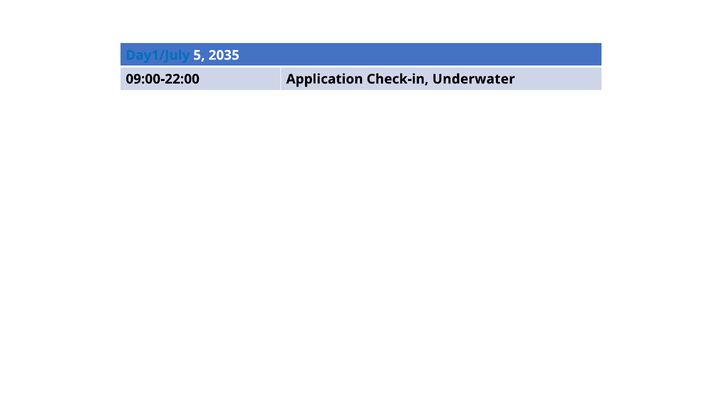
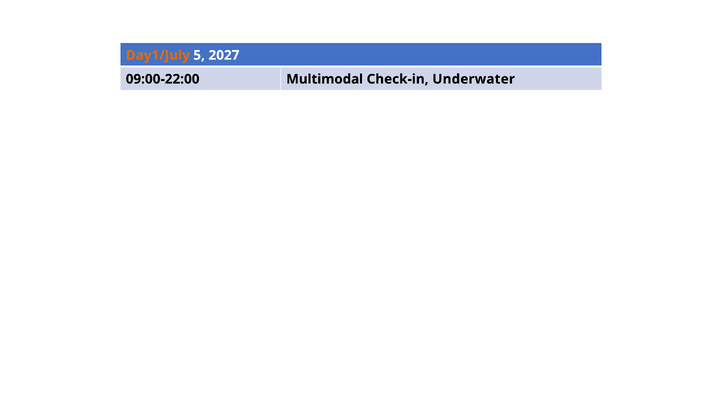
Day1/July colour: blue -> orange (158, 55)
2035: 2035 -> 2027 (224, 55)
Application: Application -> Multimodal (325, 79)
